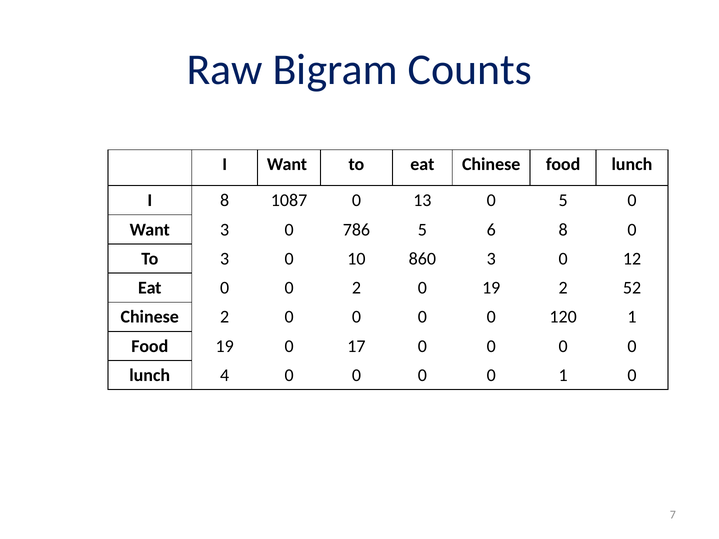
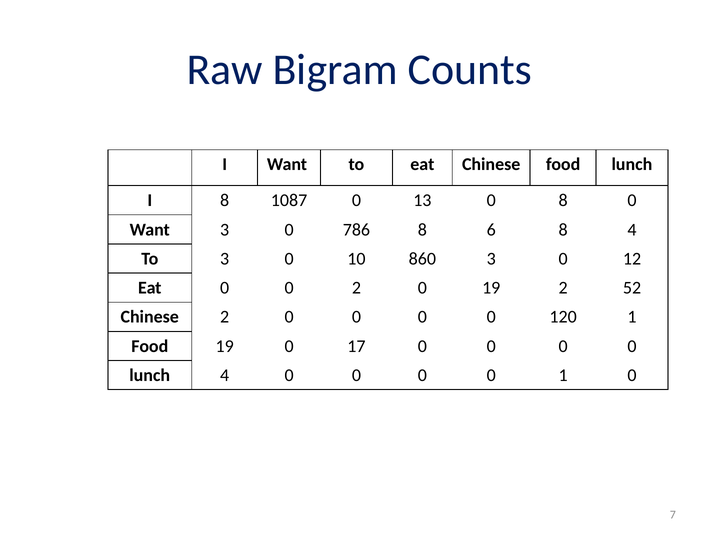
0 5: 5 -> 8 (563, 201)
786 5: 5 -> 8 (422, 230)
8 0: 0 -> 4 (632, 230)
